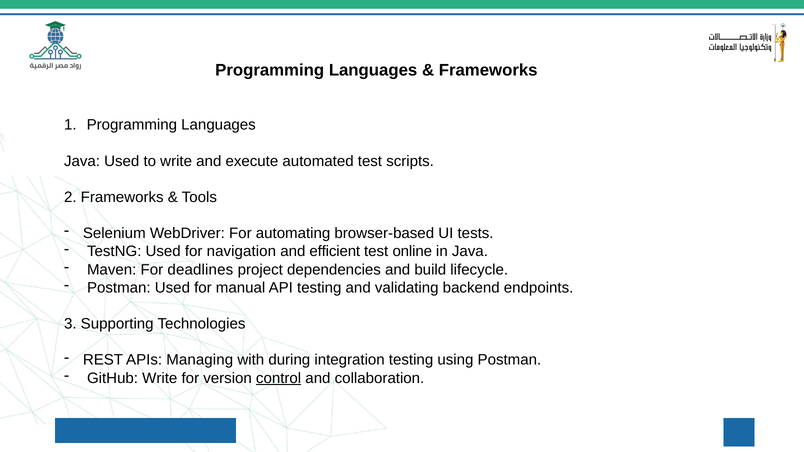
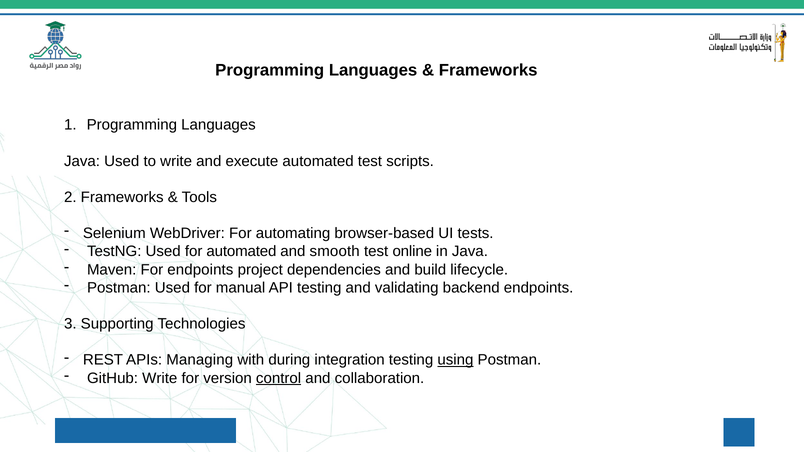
for navigation: navigation -> automated (241, 252)
efficient: efficient -> smooth (335, 252)
For deadlines: deadlines -> endpoints (200, 270)
using underline: none -> present (455, 360)
